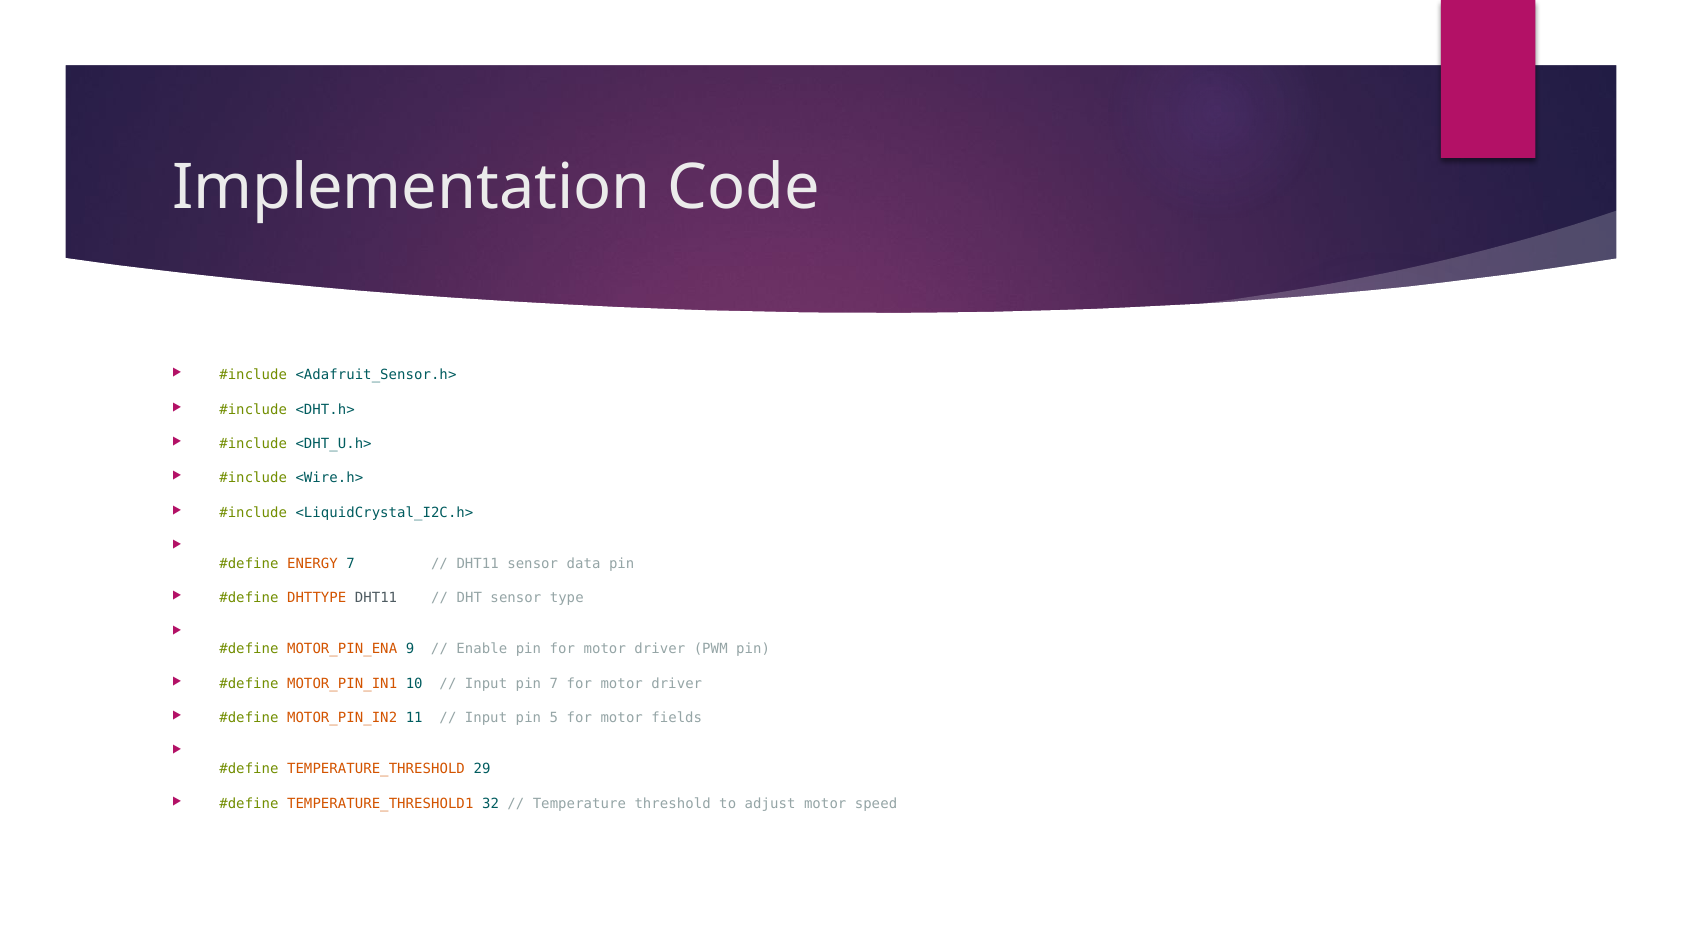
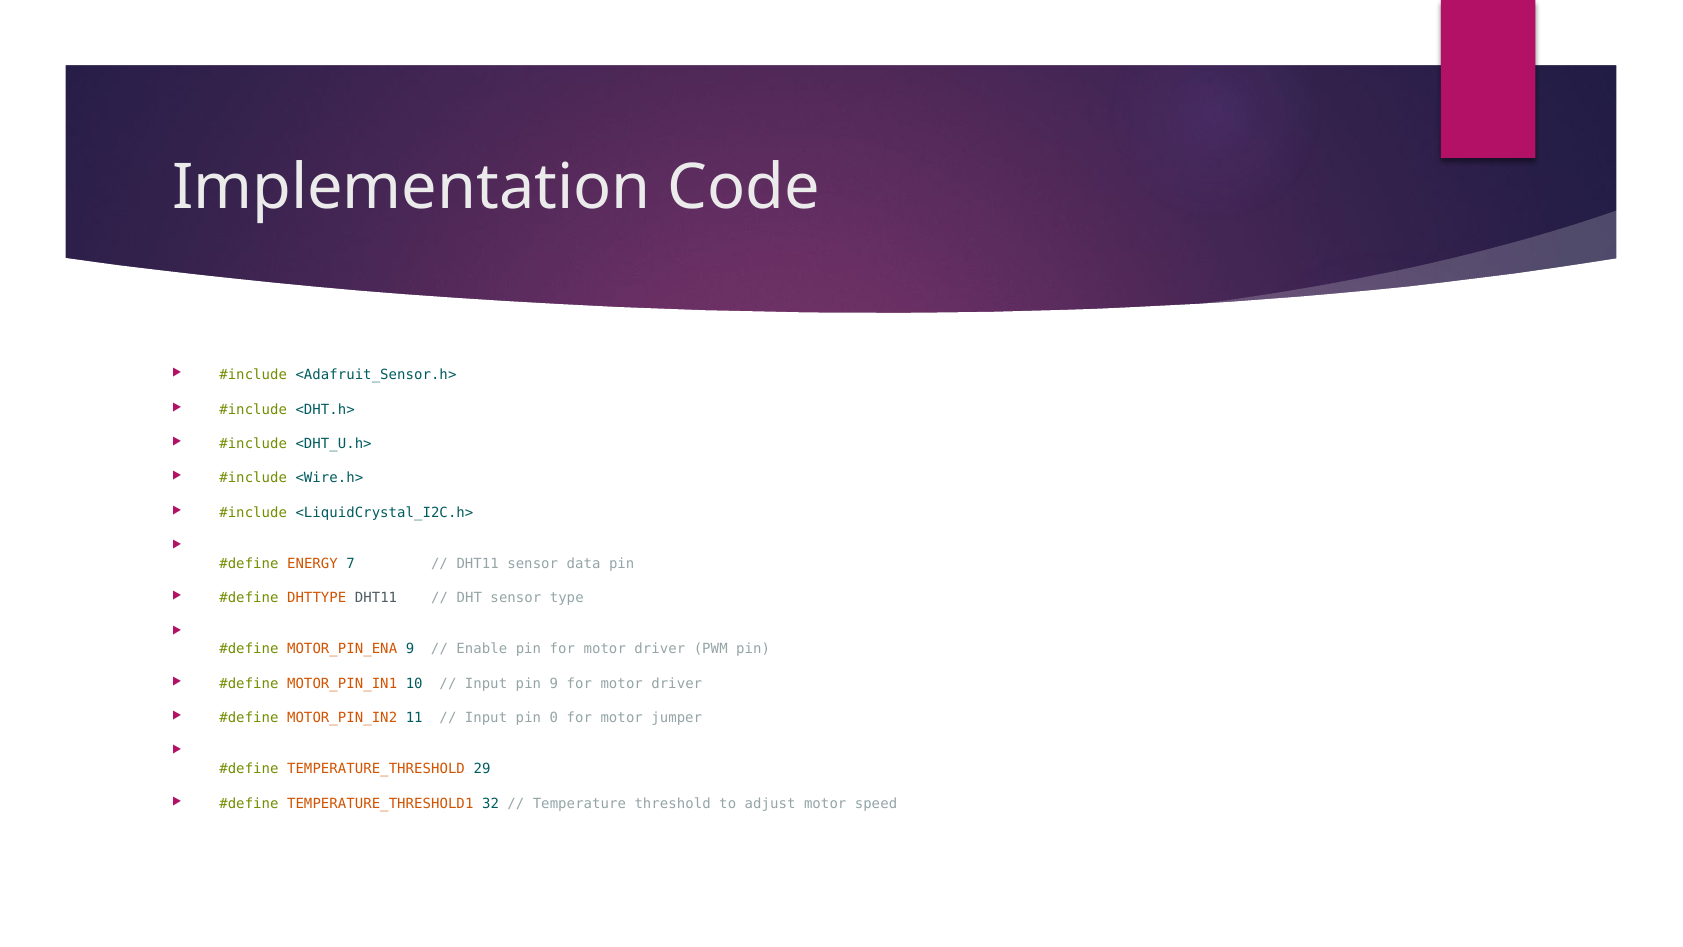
pin 7: 7 -> 9 (554, 683)
5: 5 -> 0 (554, 718)
fields: fields -> jumper (677, 718)
